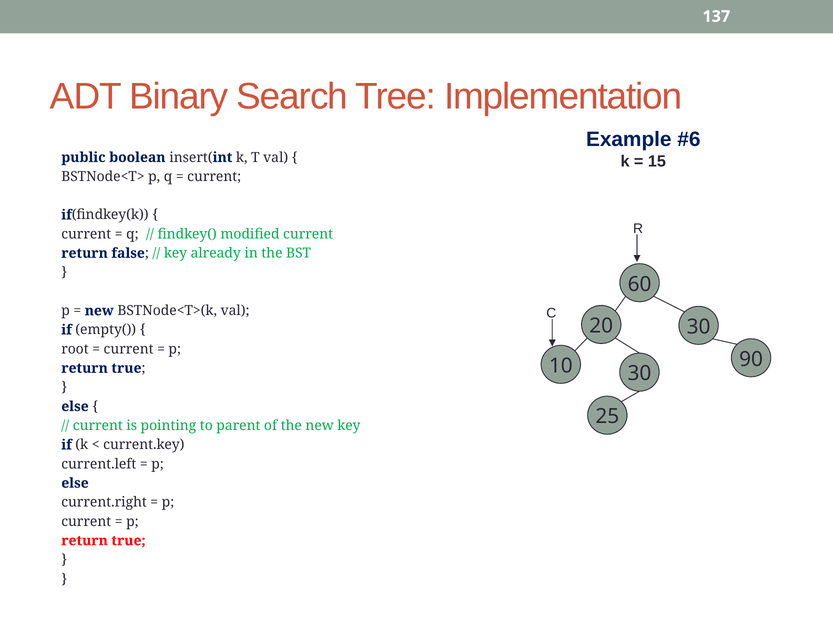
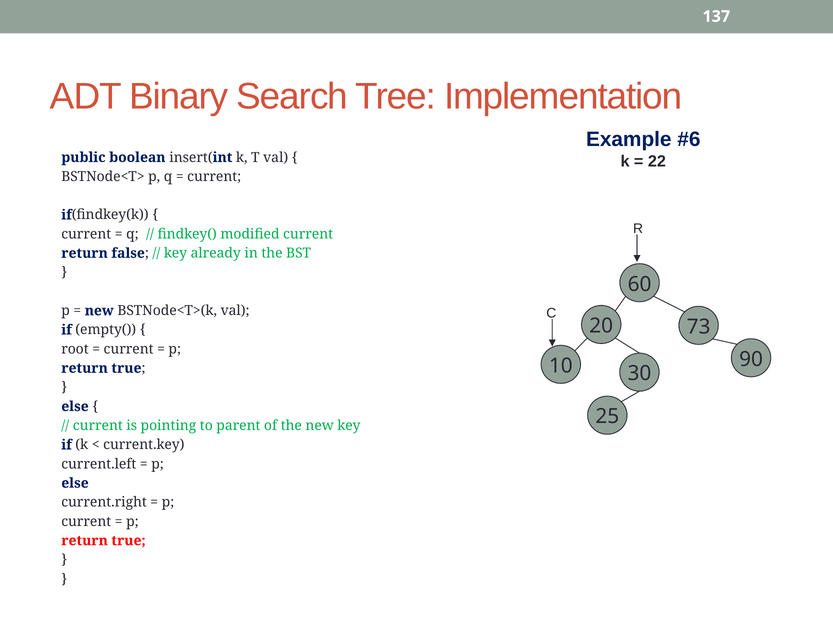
15: 15 -> 22 (657, 161)
20 30: 30 -> 73 (699, 327)
